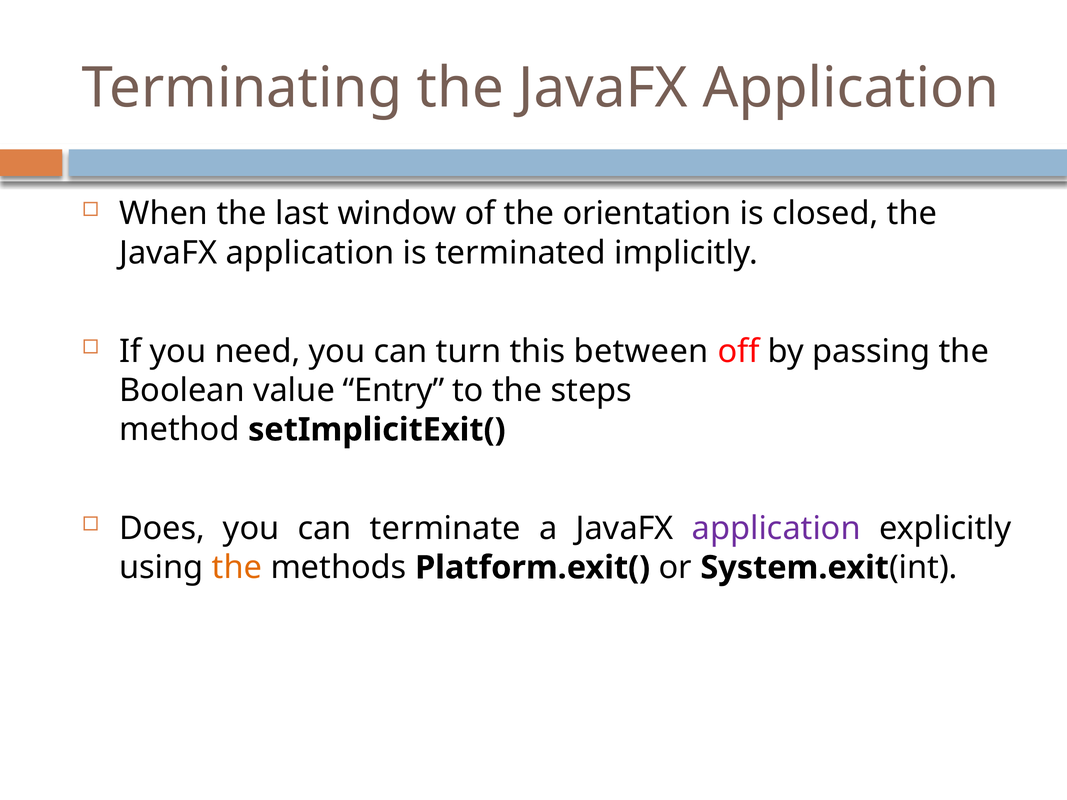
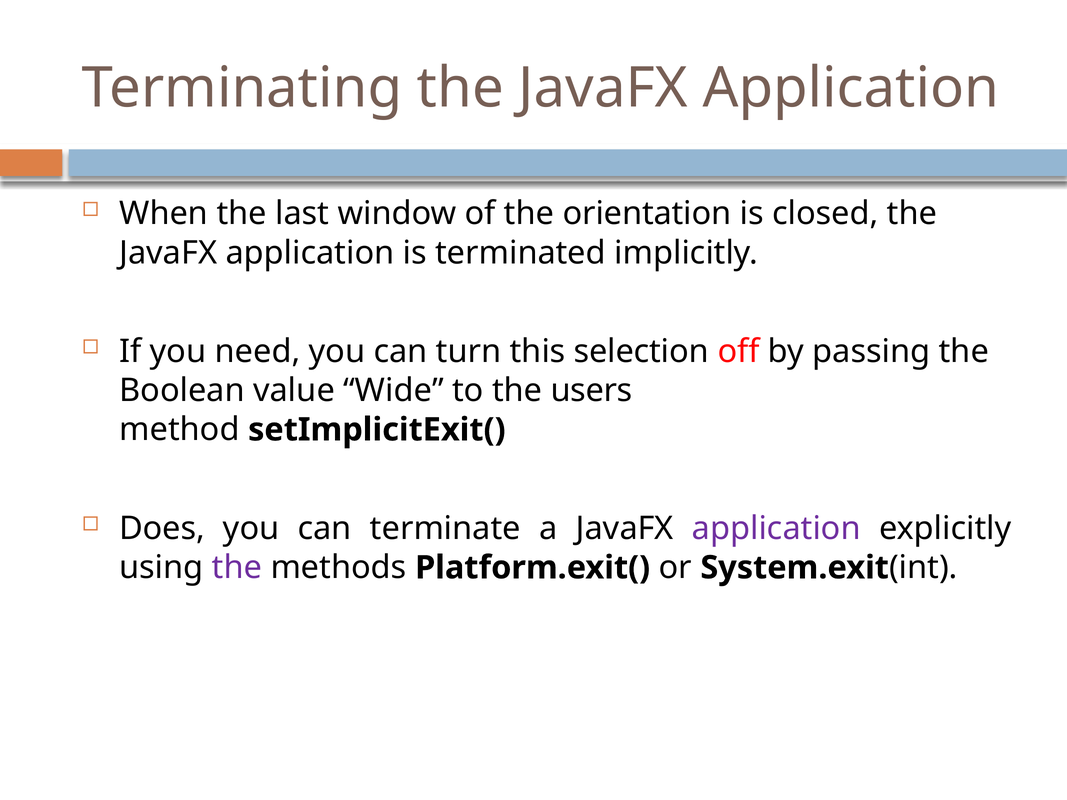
between: between -> selection (641, 352)
Entry: Entry -> Wide (393, 391)
steps: steps -> users (591, 391)
the colour: orange -> purple (237, 568)
